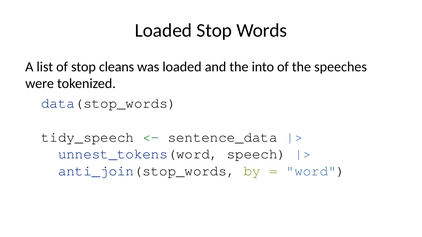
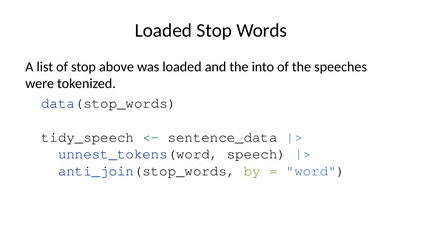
cleans: cleans -> above (116, 67)
